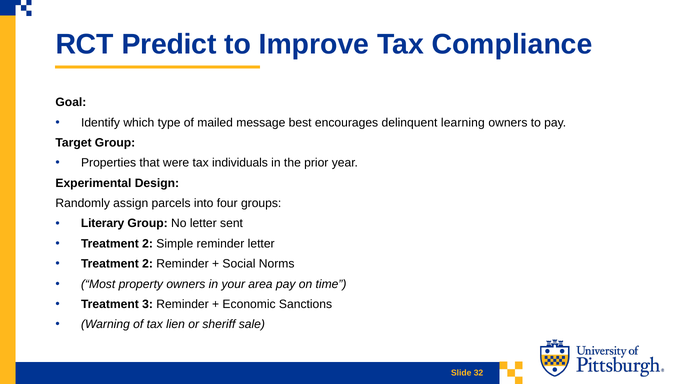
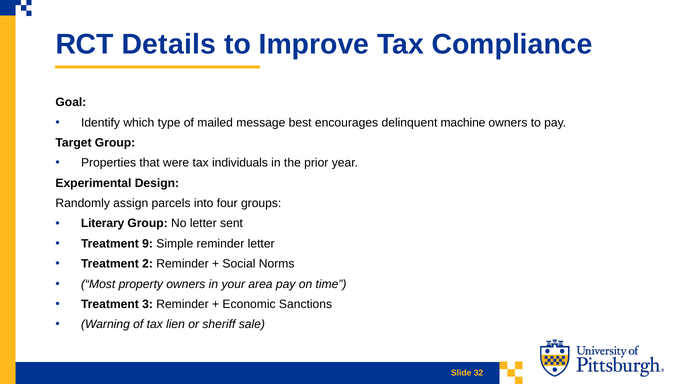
Predict: Predict -> Details (169, 44)
learning: learning -> machine (463, 122)
2: 2 -> 9 (148, 243)
